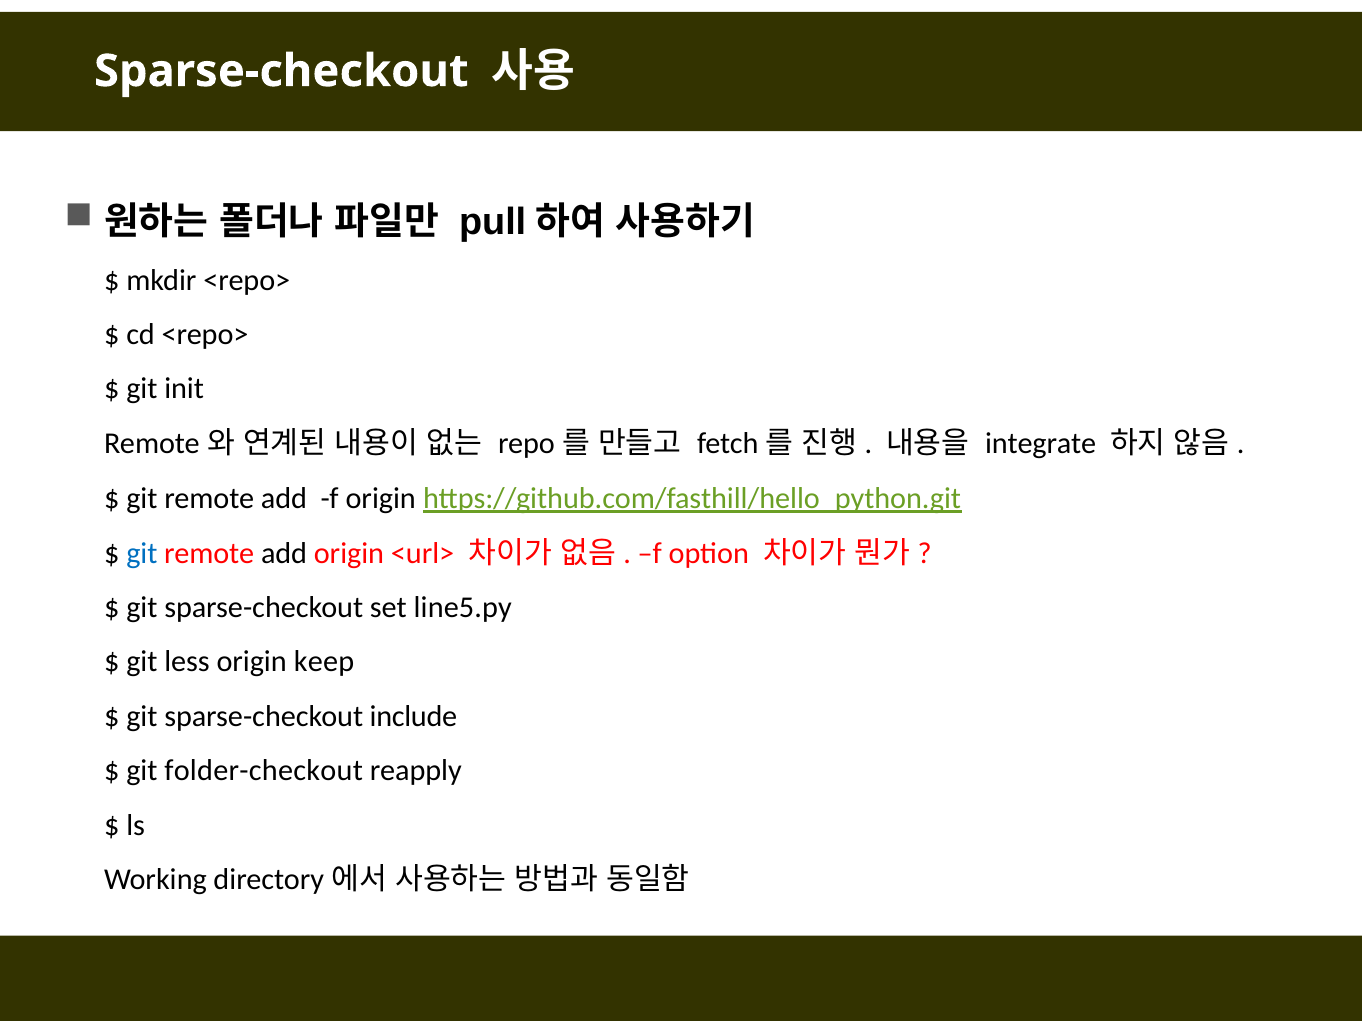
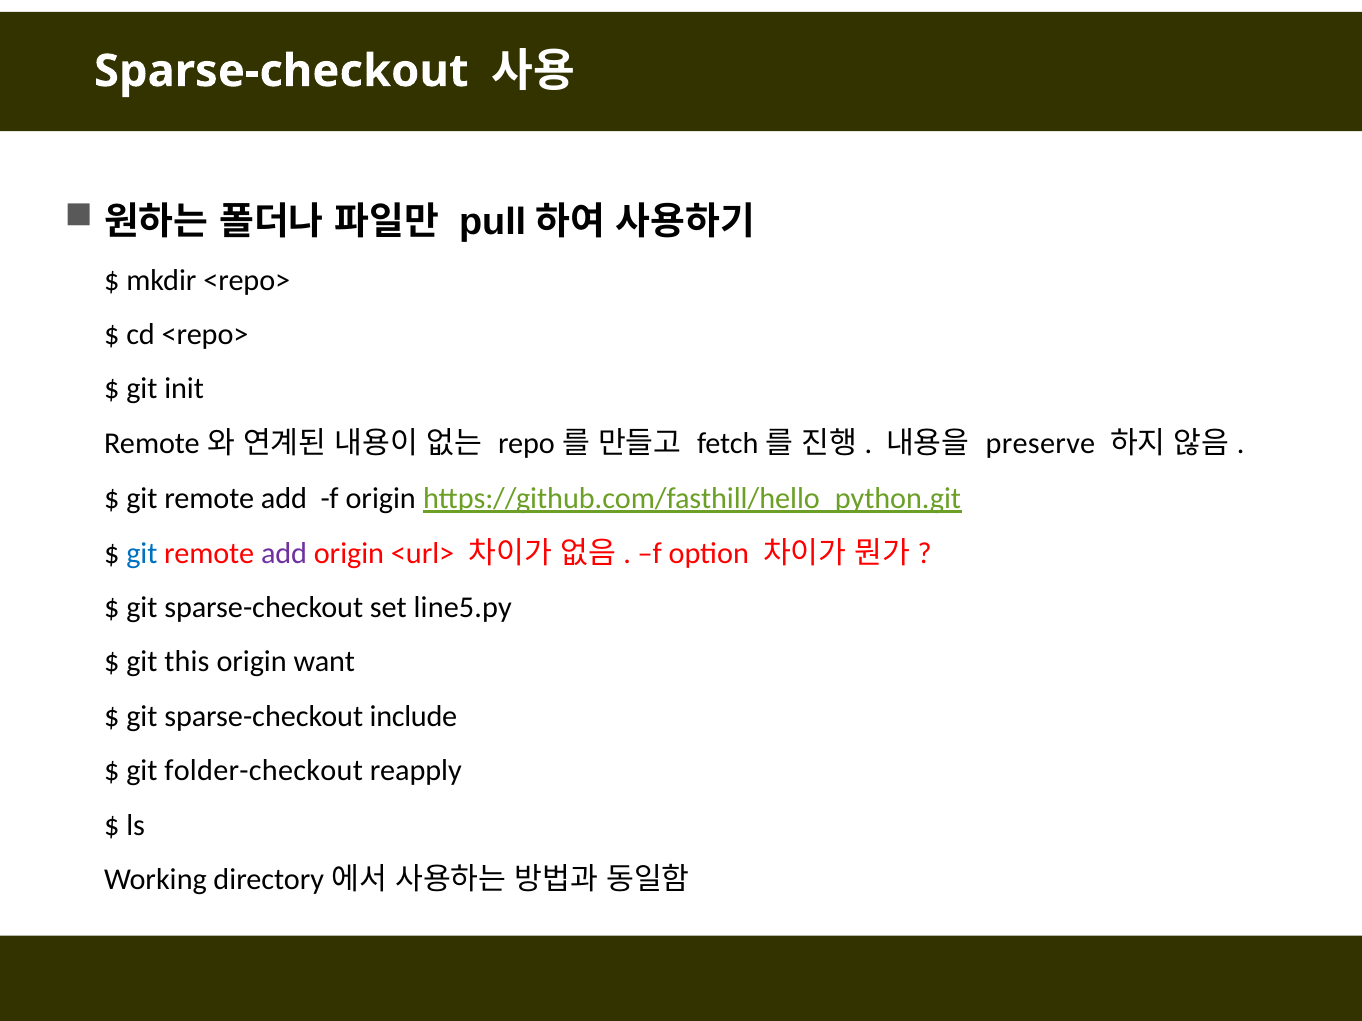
integrate: integrate -> preserve (1040, 444)
add colour: black -> purple (284, 553)
less: less -> this (187, 662)
keep: keep -> want (324, 662)
